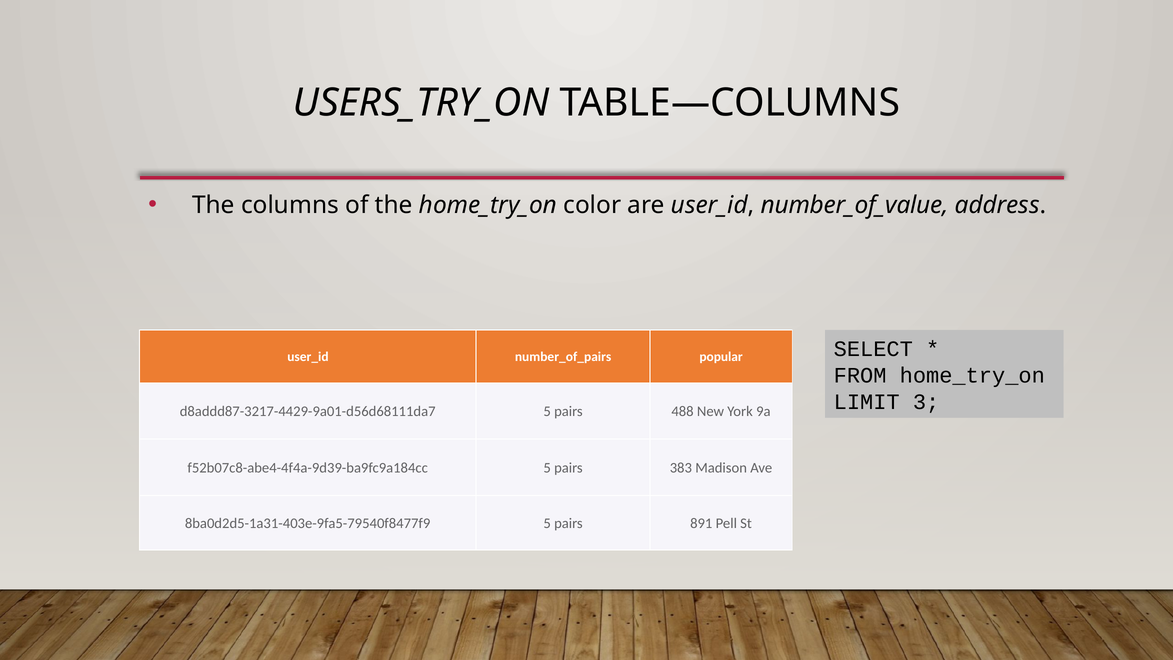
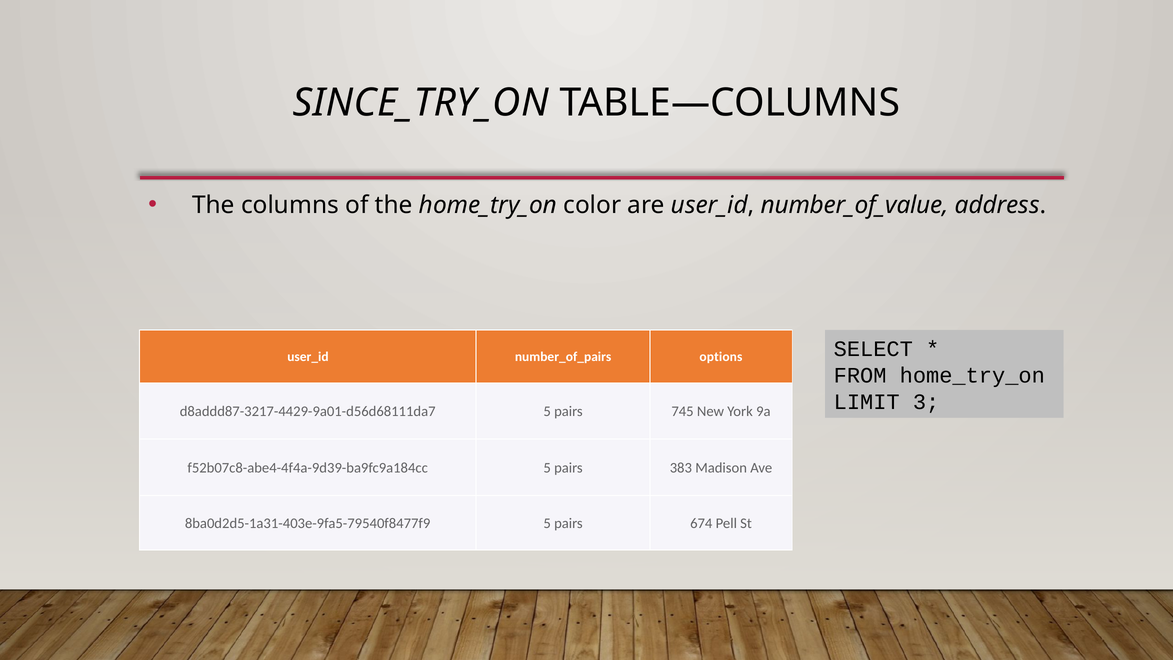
USERS_TRY_ON: USERS_TRY_ON -> SINCE_TRY_ON (421, 103)
popular: popular -> options (721, 357)
488: 488 -> 745 (683, 411)
891: 891 -> 674 (701, 523)
